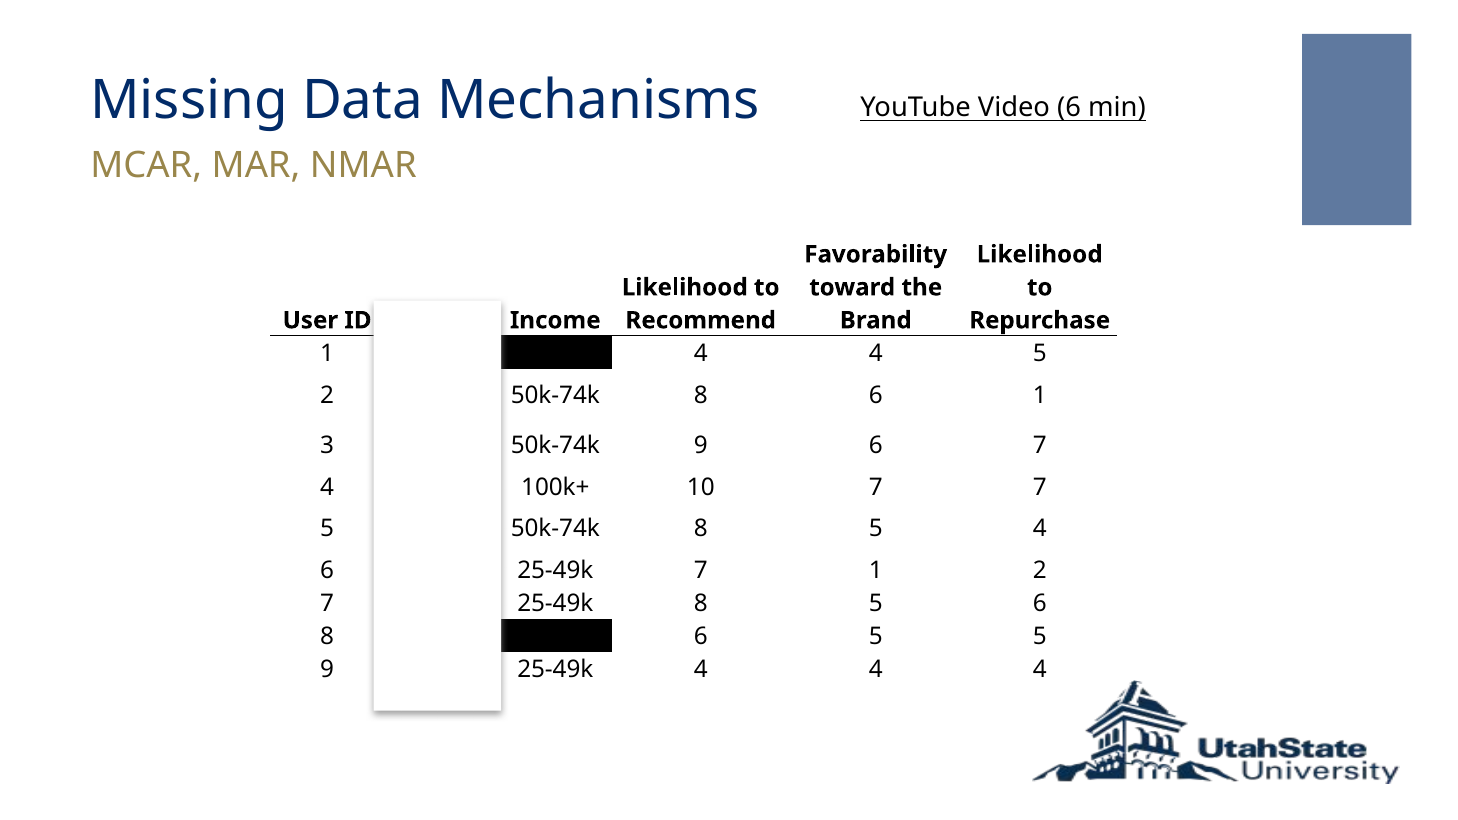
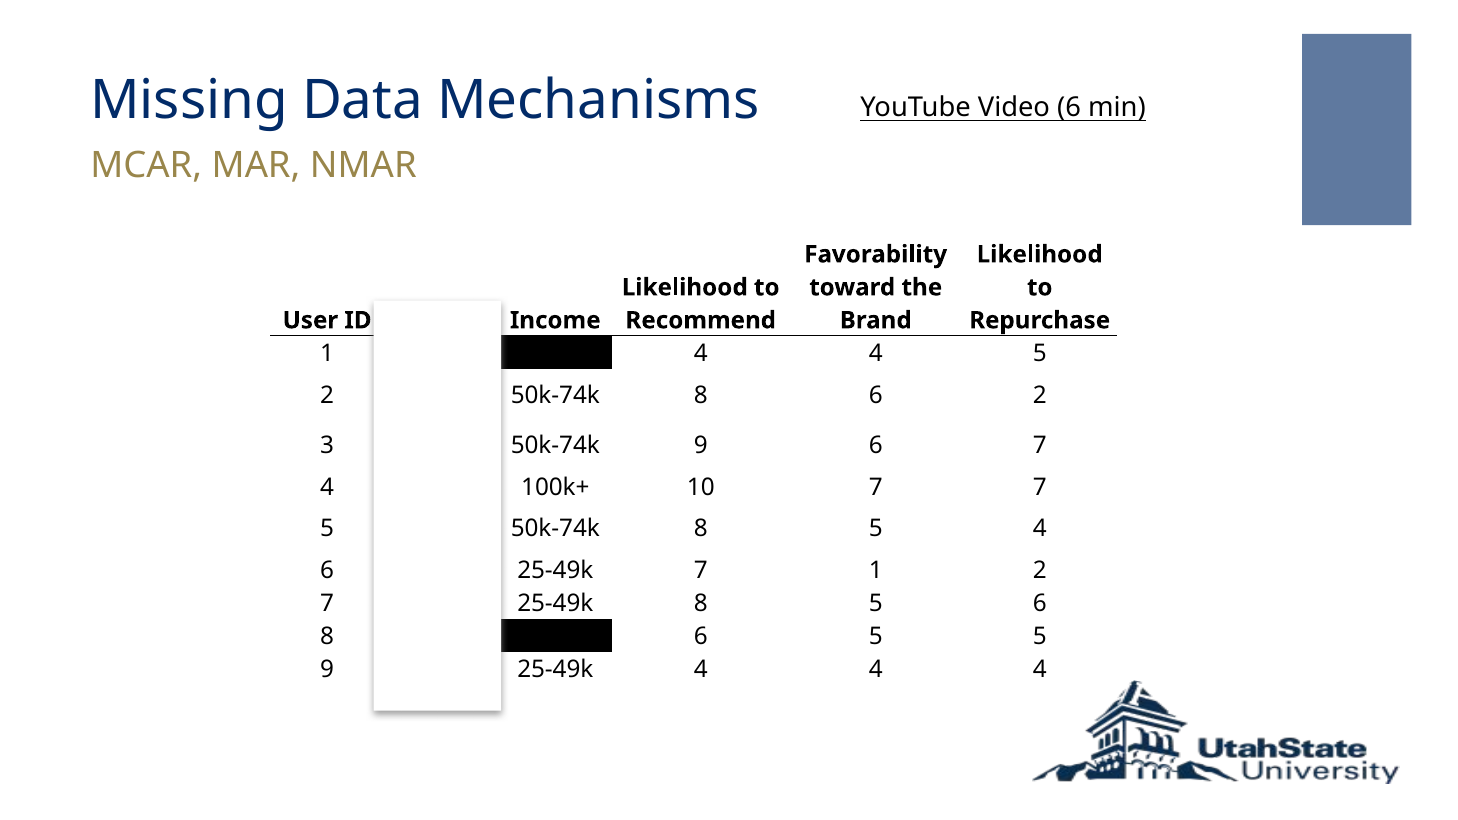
6 1: 1 -> 2 (1040, 395)
